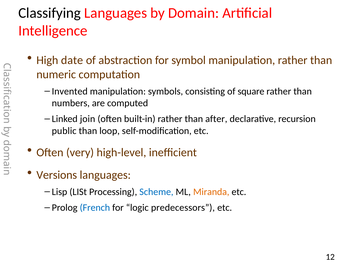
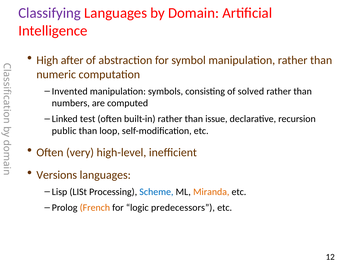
Classifying colour: black -> purple (50, 13)
date: date -> after (72, 60)
square: square -> solved (251, 91)
join: join -> test (88, 119)
after: after -> issue (216, 119)
French colour: blue -> orange (95, 207)
